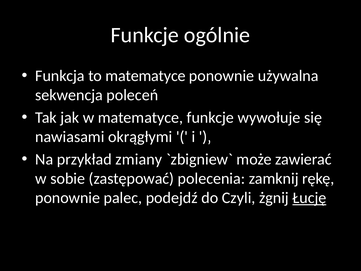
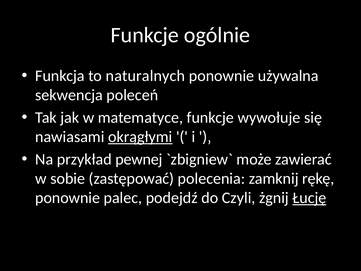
to matematyce: matematyce -> naturalnych (145, 76)
okrągłymi underline: none -> present (140, 137)
zmiany: zmiany -> pewnej (139, 159)
